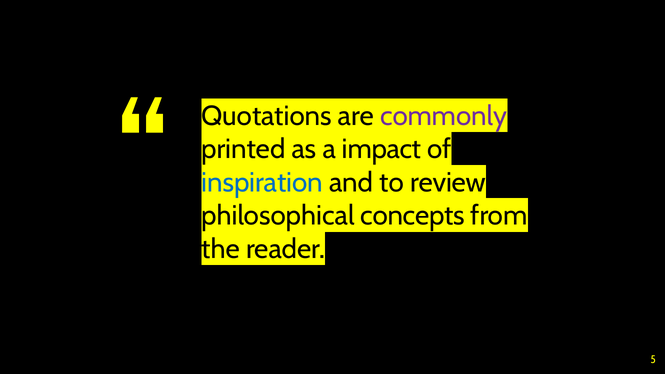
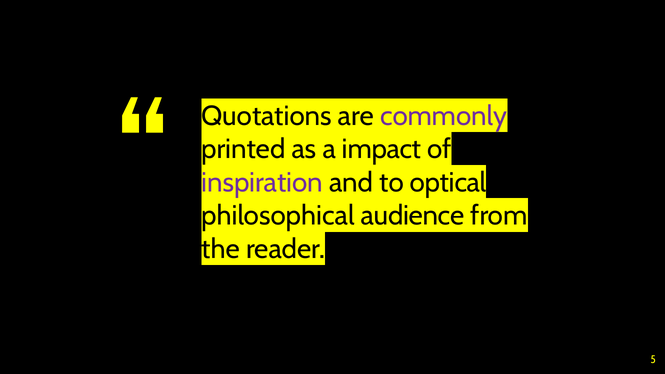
inspiration colour: blue -> purple (262, 182)
review: review -> optical (448, 182)
concepts: concepts -> audience (413, 216)
